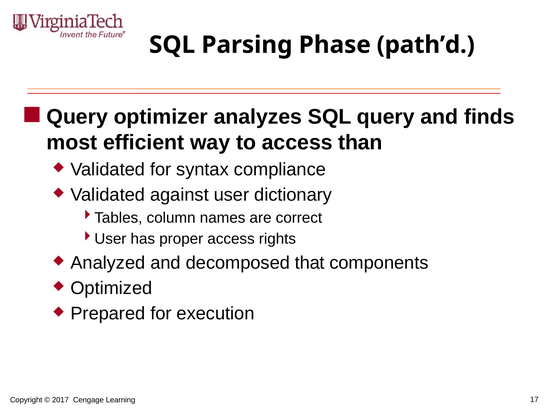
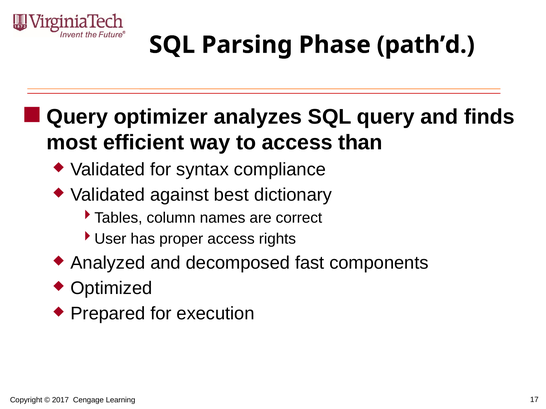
user: user -> best (231, 195)
that: that -> fast (310, 263)
